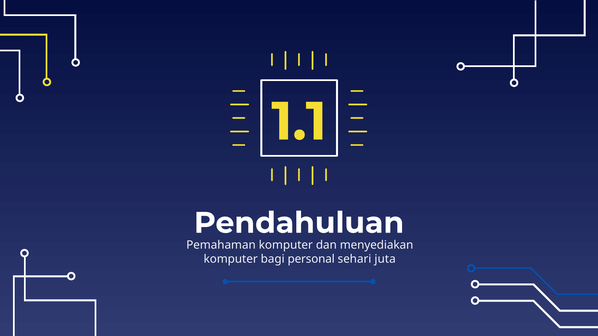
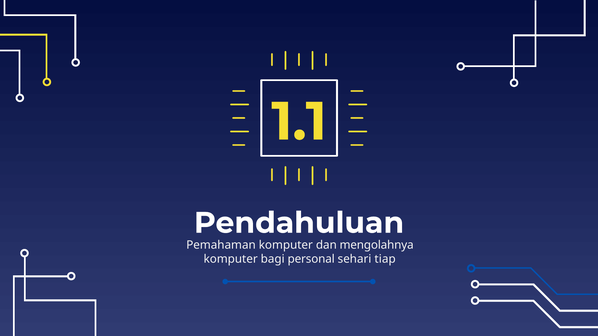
menyediakan: menyediakan -> mengolahnya (377, 245)
juta: juta -> tiap (385, 259)
